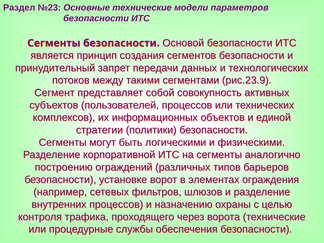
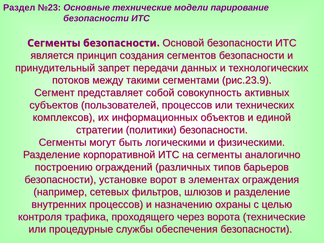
параметров: параметров -> парирование (240, 8)
